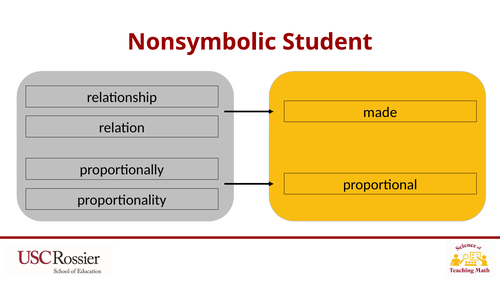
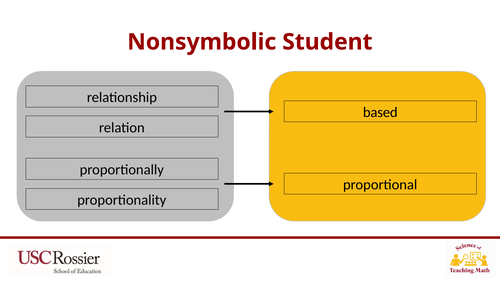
made: made -> based (380, 112)
